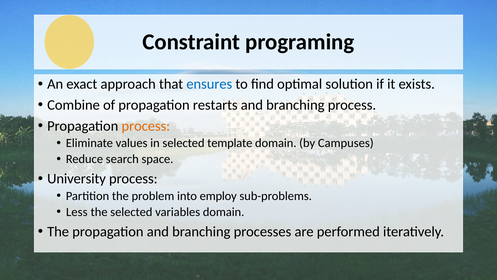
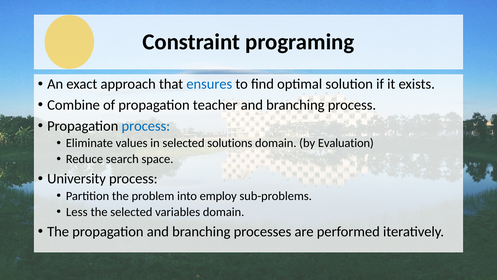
restarts: restarts -> teacher (215, 105)
process colour: orange -> blue (146, 126)
template: template -> solutions (230, 143)
Campuses: Campuses -> Evaluation (346, 143)
